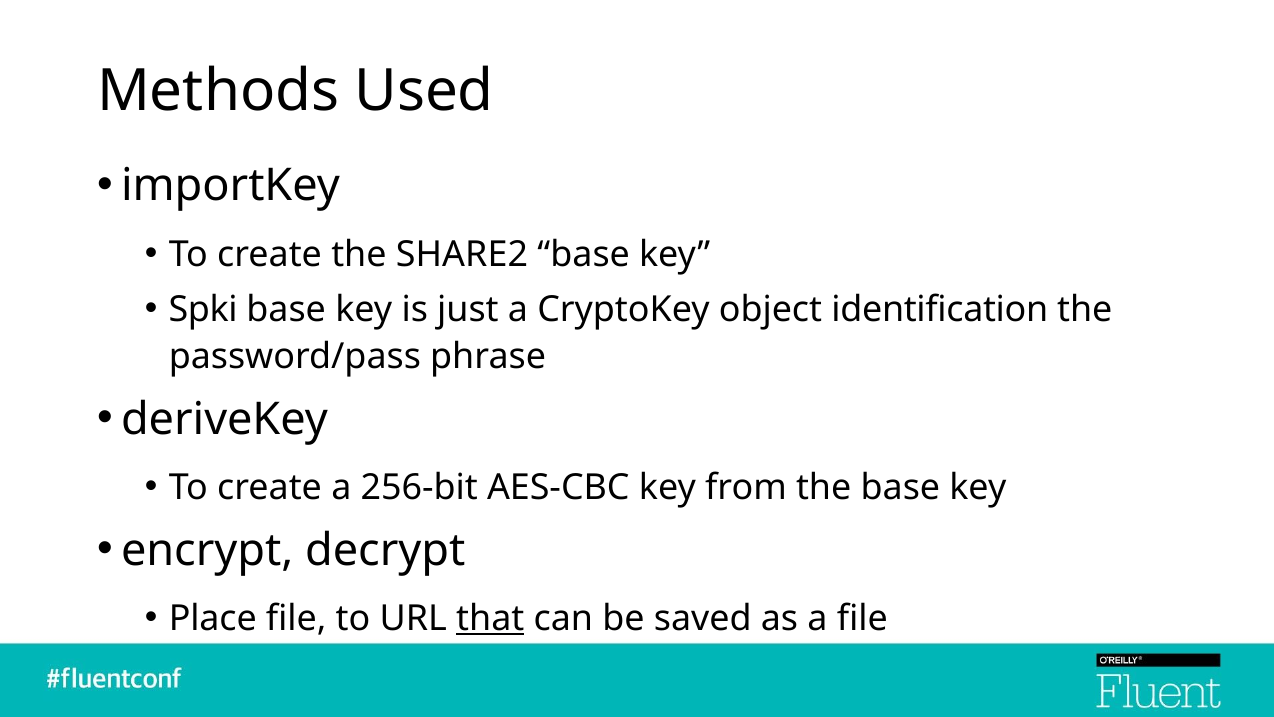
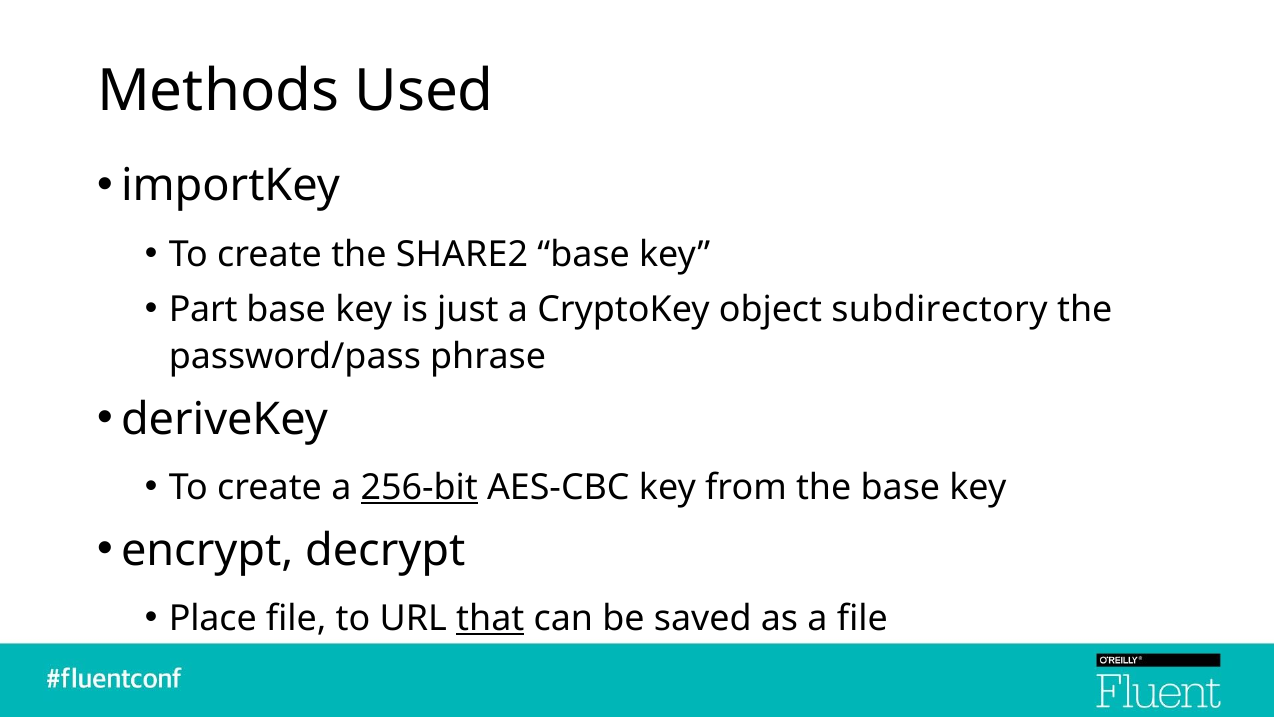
Spki: Spki -> Part (203, 309)
identification: identification -> subdirectory (940, 309)
256-bit underline: none -> present (419, 487)
